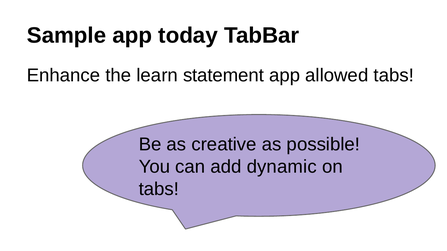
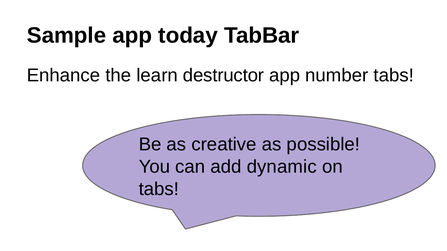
statement: statement -> destructor (224, 76)
allowed: allowed -> number (337, 76)
